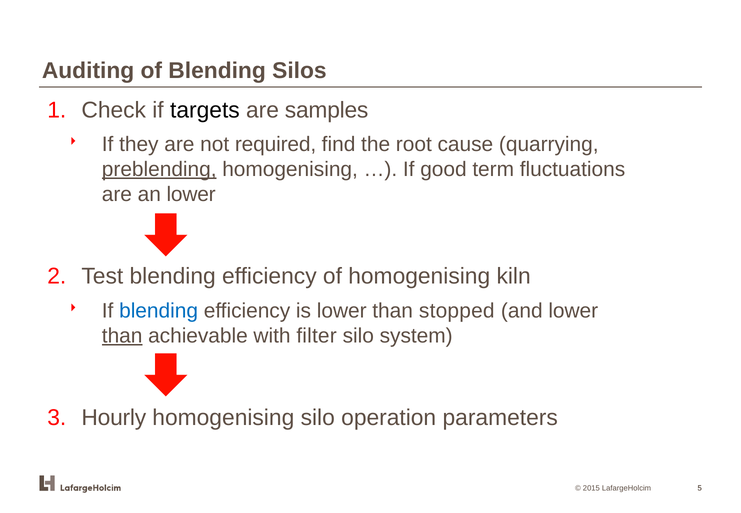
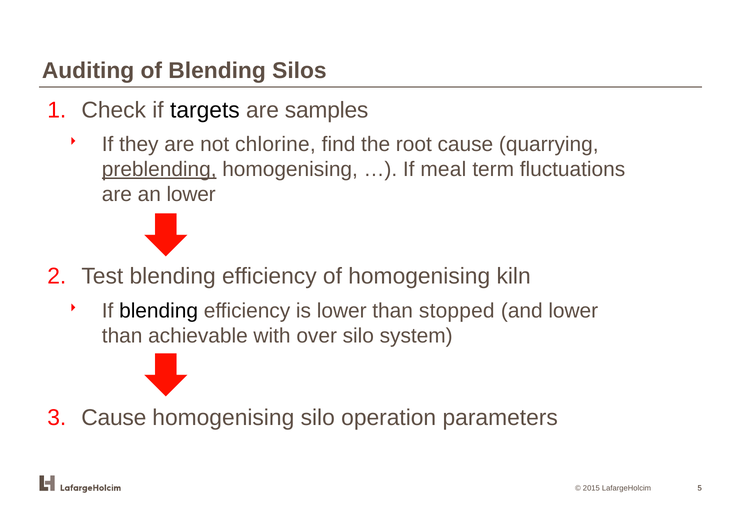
required: required -> chlorine (275, 144)
good: good -> meal (443, 169)
blending colour: blue -> black (159, 311)
than underline: present -> none (122, 336)
filter: filter -> over (317, 336)
Hourly: Hourly -> Cause (114, 418)
